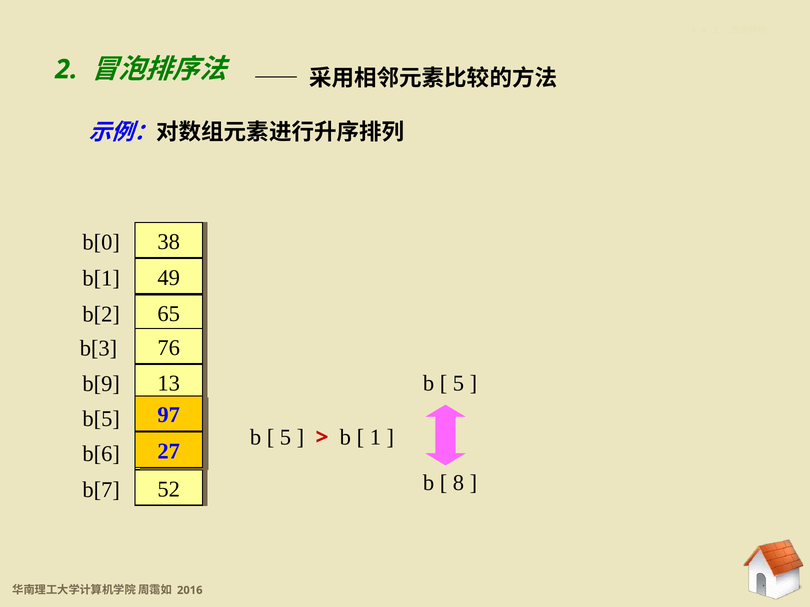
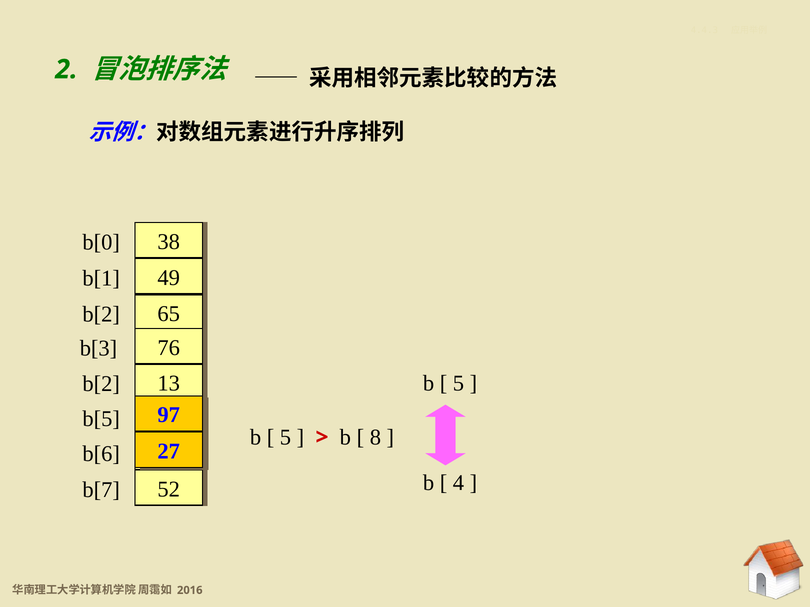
b[9: b[9 -> b[2 (101, 384)
1: 1 -> 8 (375, 438)
8: 8 -> 4 (458, 483)
